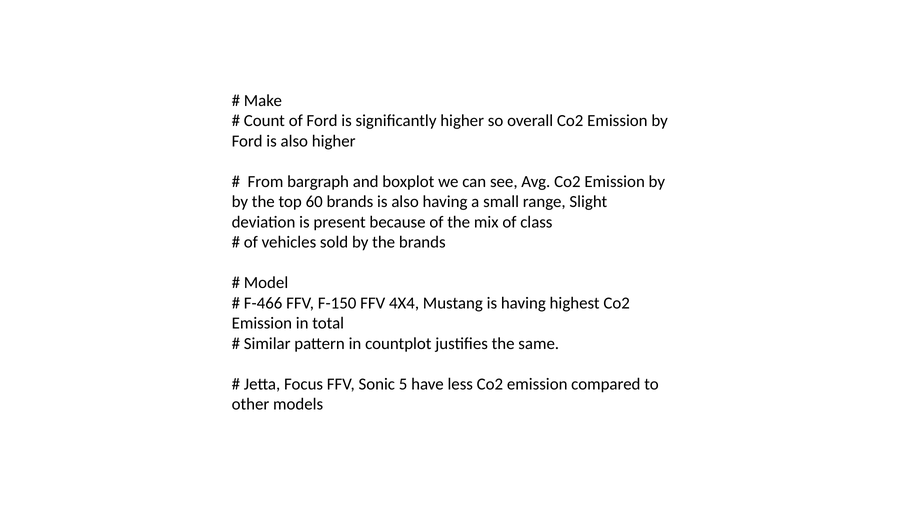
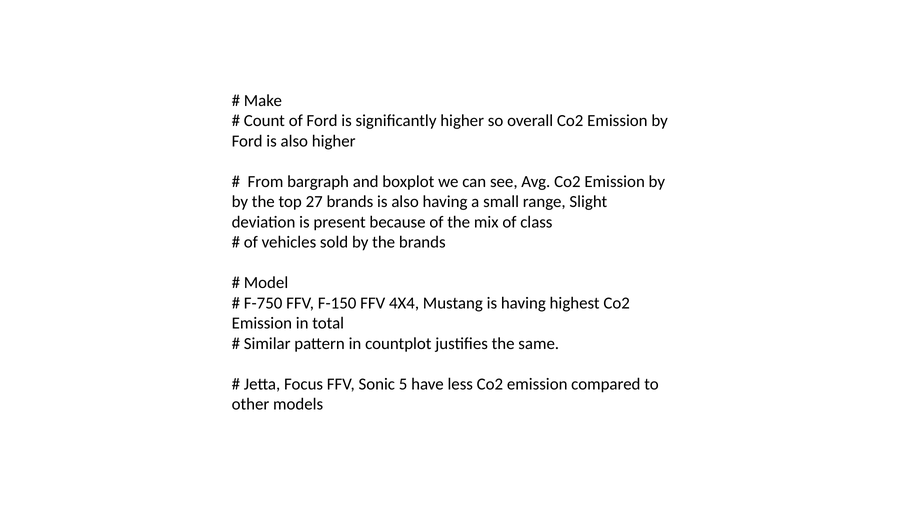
60: 60 -> 27 (314, 202)
F-466: F-466 -> F-750 (263, 303)
